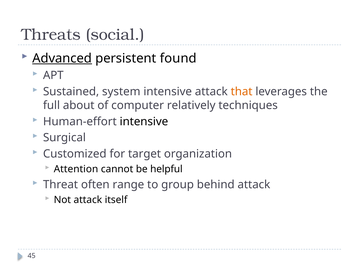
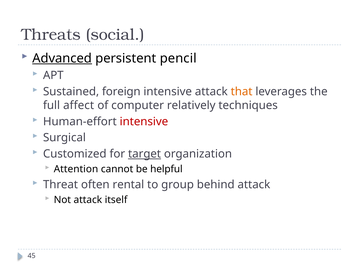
found: found -> pencil (178, 58)
system: system -> foreign (121, 92)
about: about -> affect (79, 105)
intensive colour: black -> red (144, 122)
target underline: none -> present (145, 154)
range: range -> rental (128, 185)
